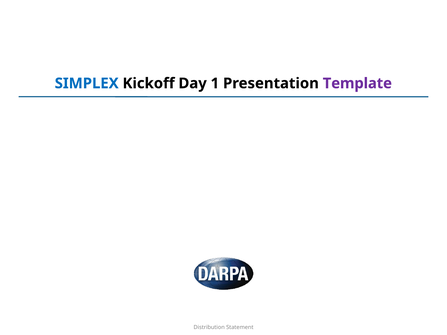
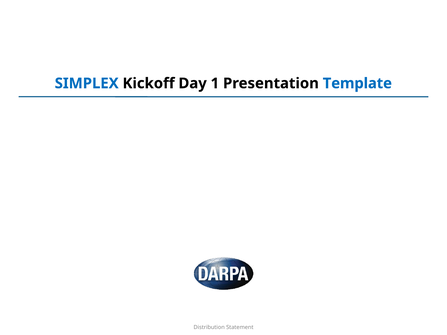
Template colour: purple -> blue (357, 83)
